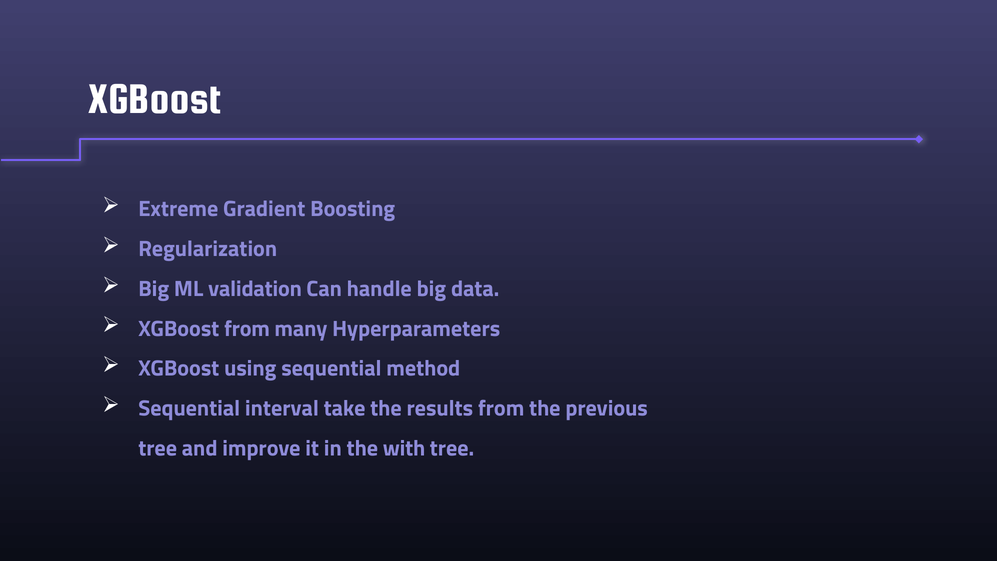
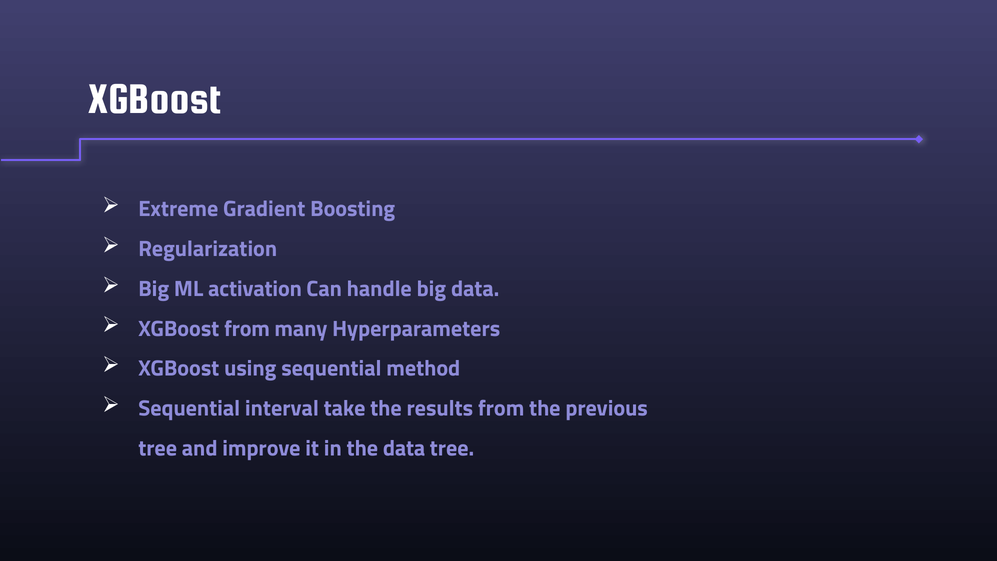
validation: validation -> activation (255, 289)
the with: with -> data (404, 448)
